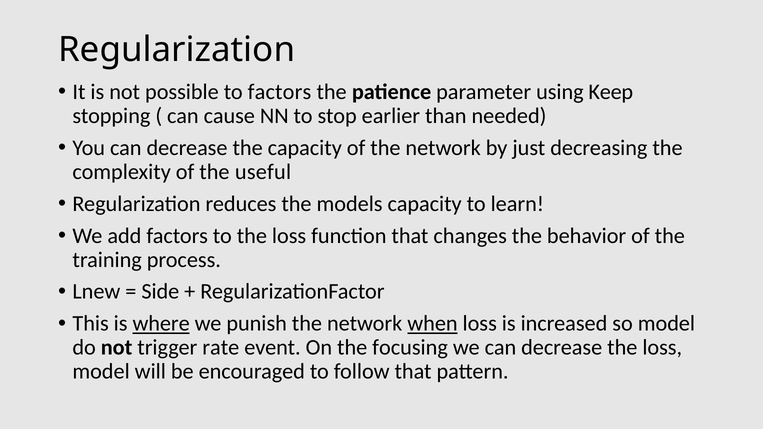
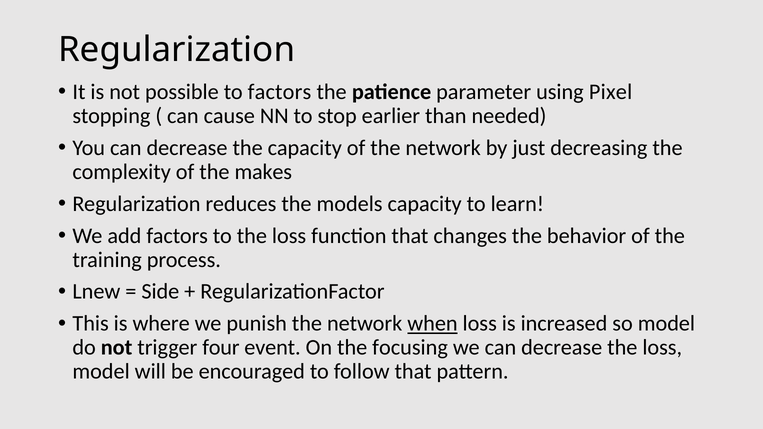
Keep: Keep -> Pixel (611, 92)
useful: useful -> makes (263, 172)
where underline: present -> none (161, 324)
rate: rate -> four (221, 348)
